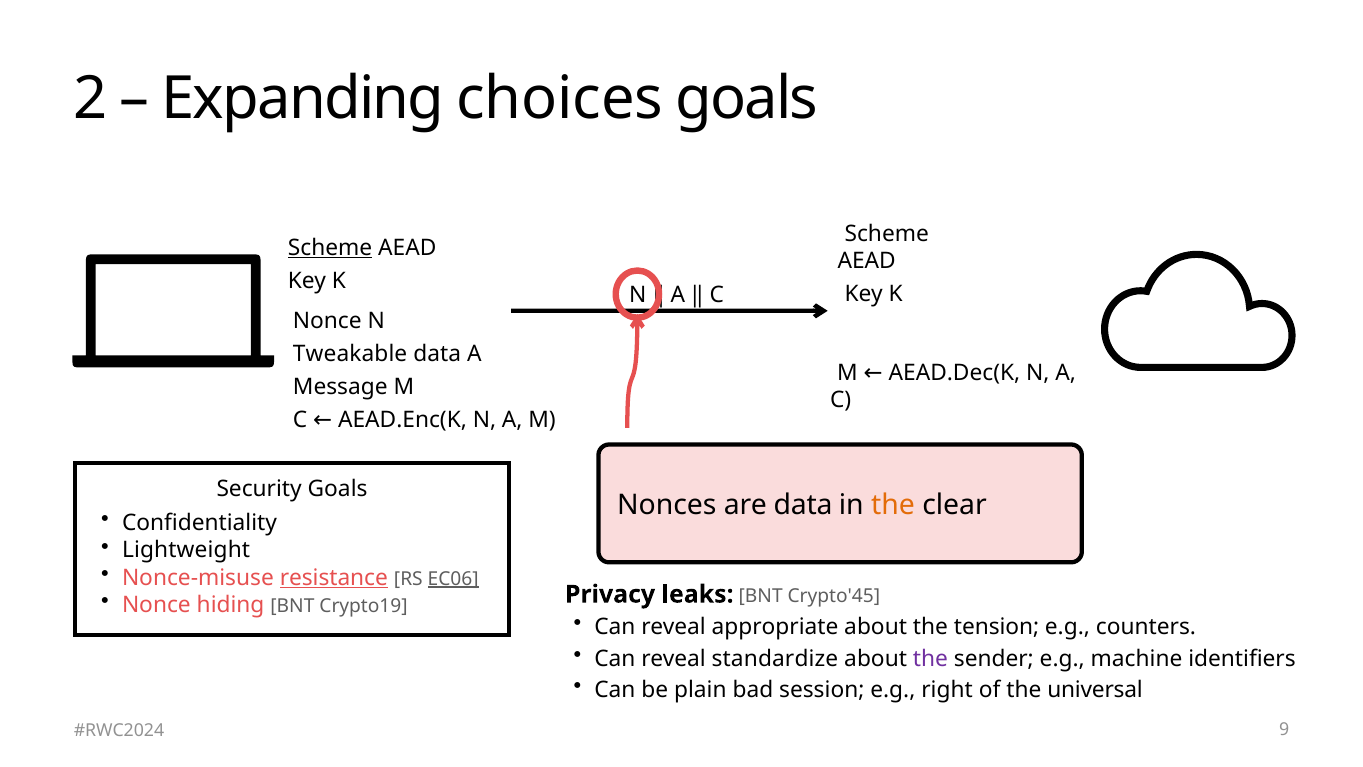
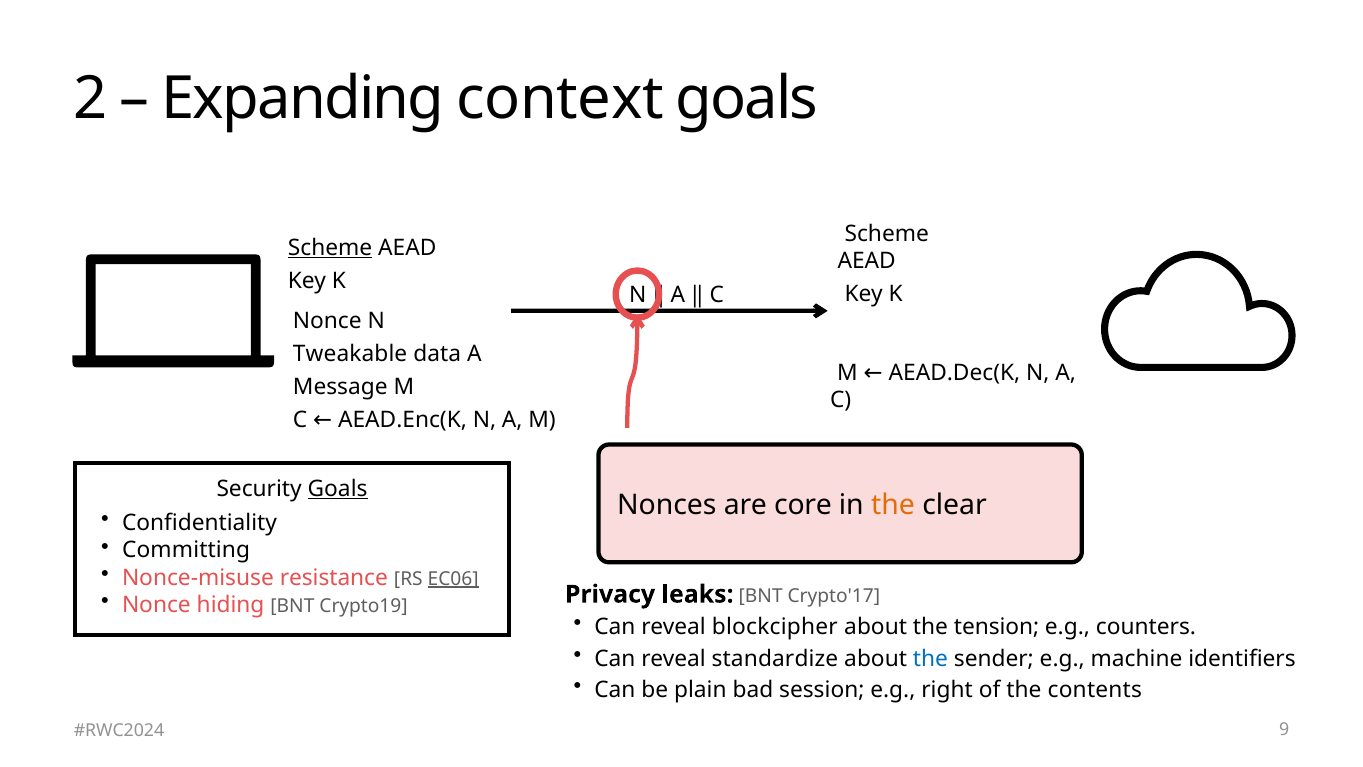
choices: choices -> context (560, 99)
Goals underline: none -> present (338, 489)
are data: data -> core (803, 505)
Lightweight: Lightweight -> Committing (186, 550)
resistance underline: present -> none (334, 577)
Crypto'45: Crypto'45 -> Crypto'17 (834, 596)
appropriate: appropriate -> blockcipher (775, 627)
the colour: purple -> blue (930, 658)
universal: universal -> contents (1095, 690)
